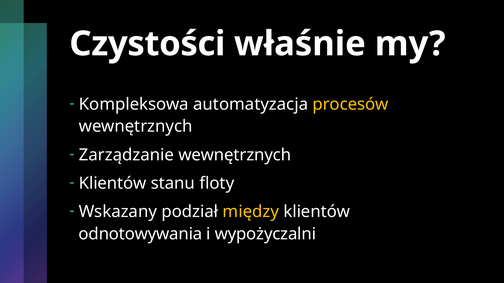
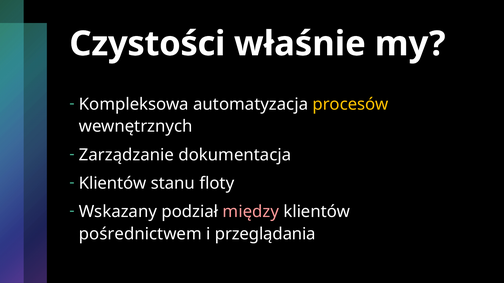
Zarządzanie wewnętrznych: wewnętrznych -> dokumentacja (235, 155)
między colour: yellow -> pink (251, 212)
odnotowywania: odnotowywania -> pośrednictwem (140, 234)
wypożyczalni: wypożyczalni -> przeglądania (265, 234)
